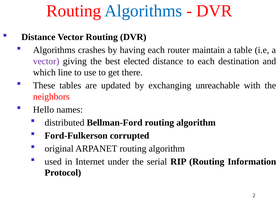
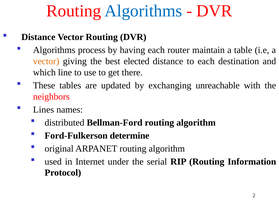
crashes: crashes -> process (92, 50)
vector colour: purple -> orange (46, 61)
Hello: Hello -> Lines (44, 110)
corrupted: corrupted -> determine (130, 136)
